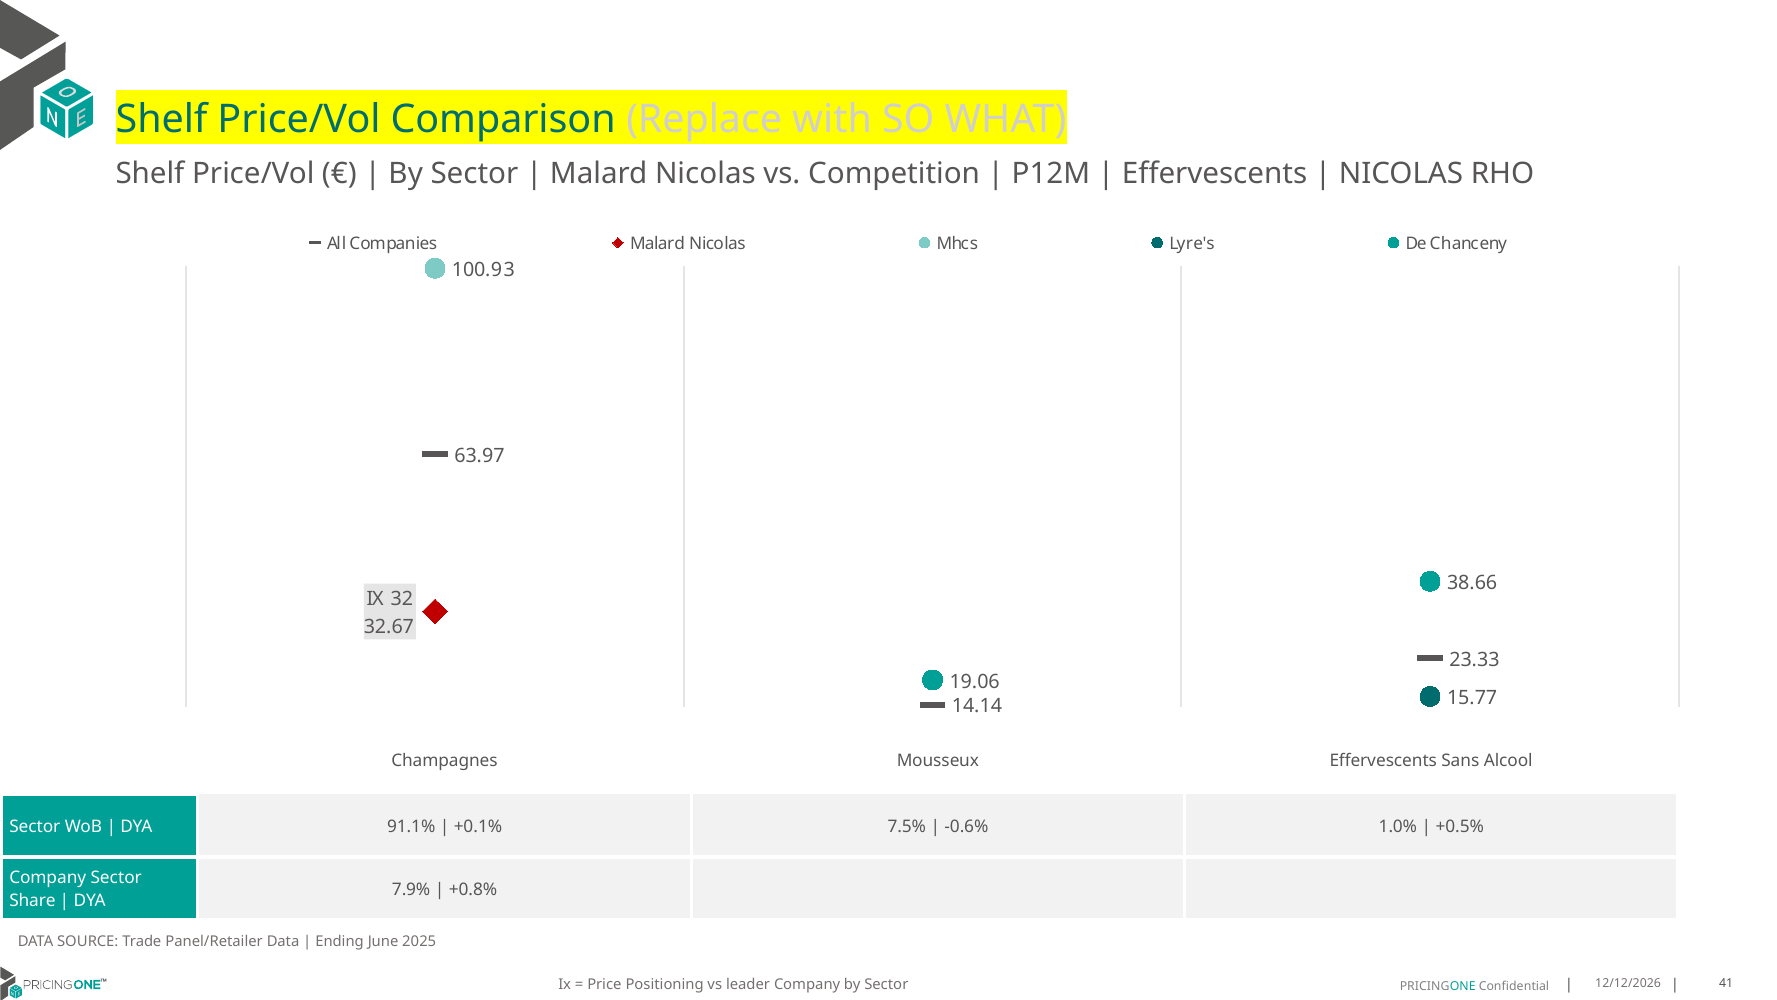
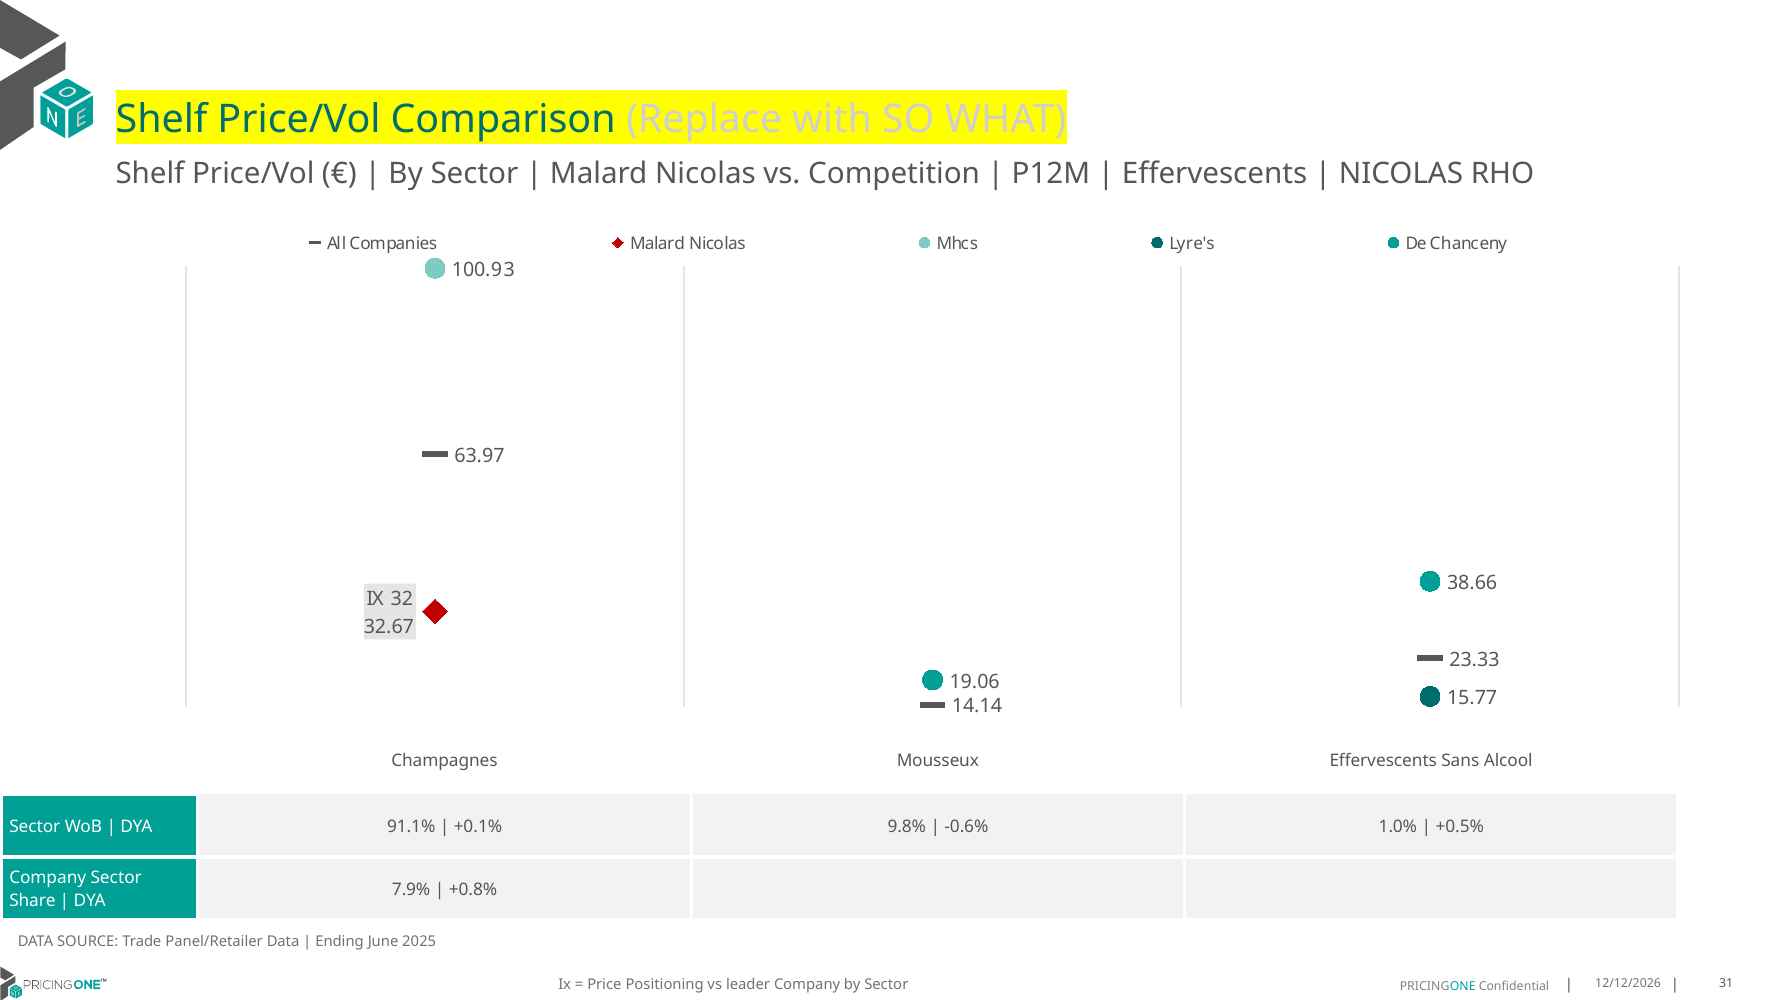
7.5%: 7.5% -> 9.8% (907, 826)
41: 41 -> 31 (1726, 983)
